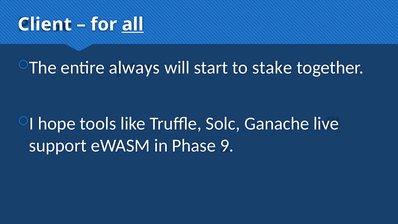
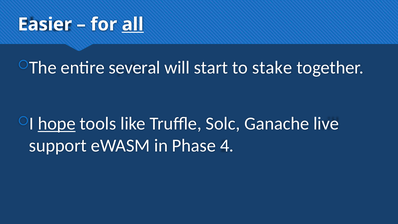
Client: Client -> Easier (45, 24)
always: always -> several (135, 67)
hope underline: none -> present (57, 124)
9: 9 -> 4 (227, 145)
